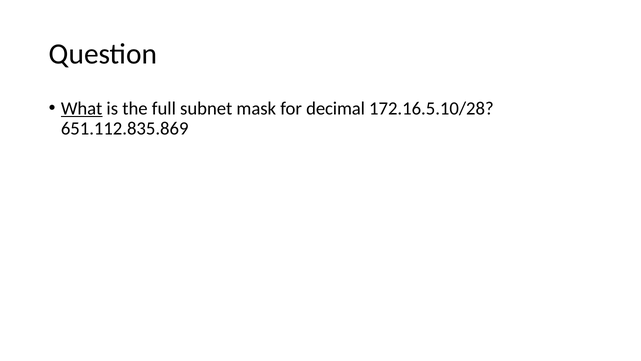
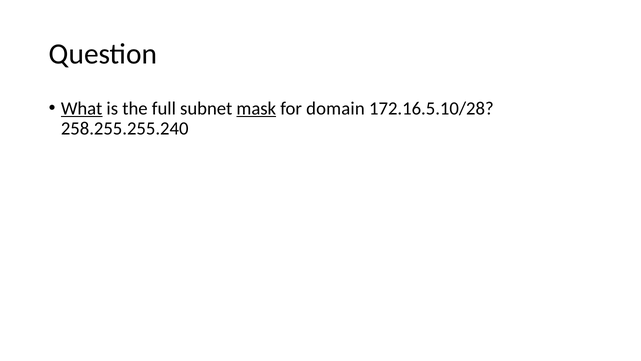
mask underline: none -> present (256, 108)
decimal: decimal -> domain (335, 108)
651.112.835.869: 651.112.835.869 -> 258.255.255.240 (125, 128)
